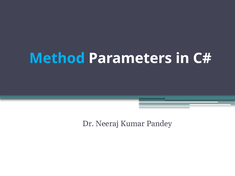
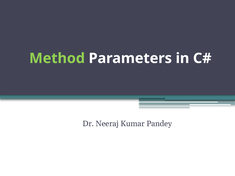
Method colour: light blue -> light green (57, 58)
